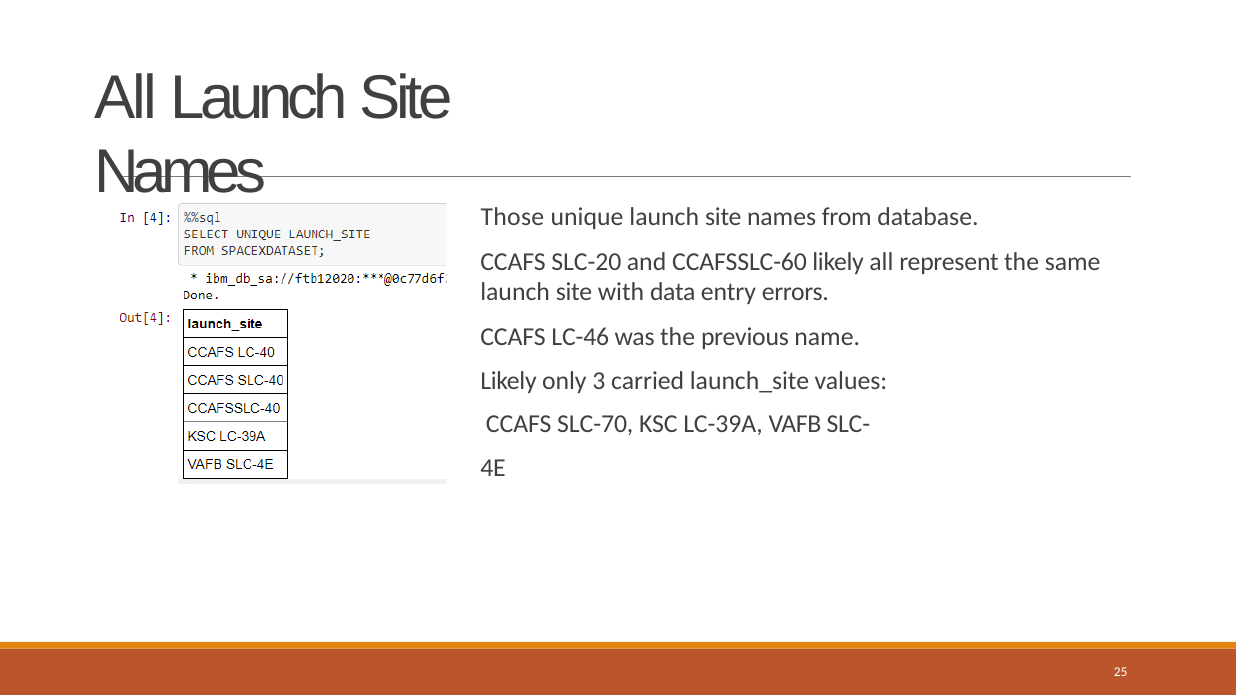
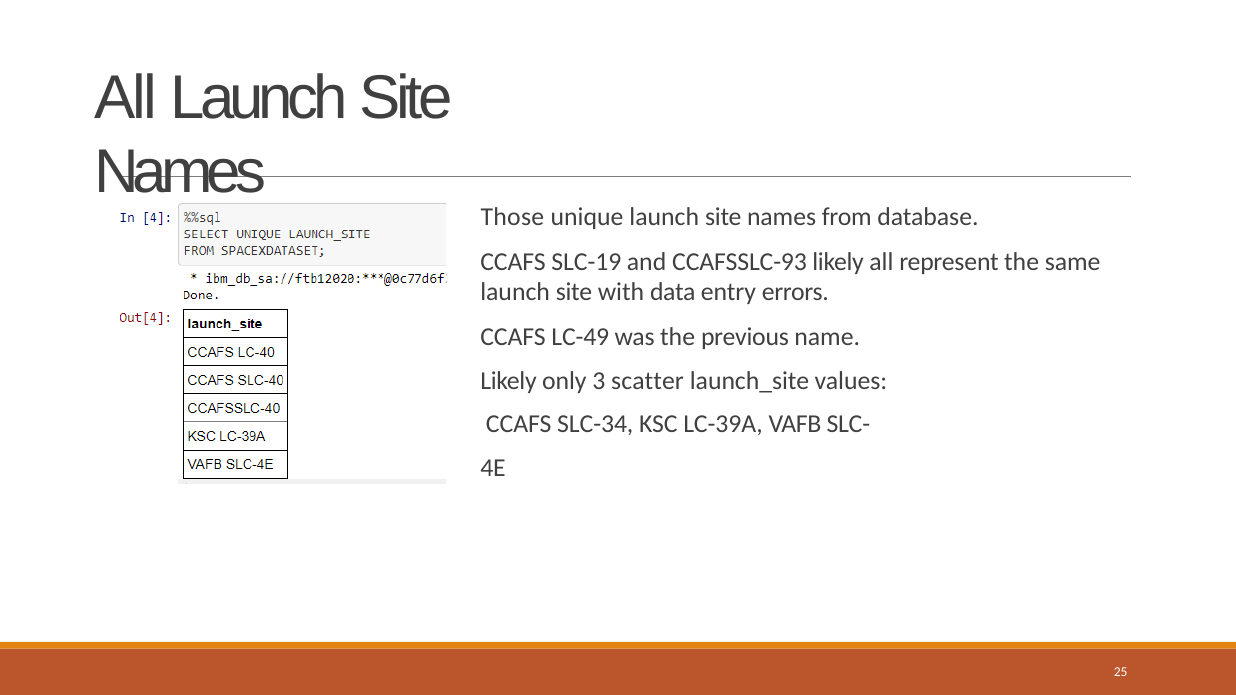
SLC-20: SLC-20 -> SLC-19 (586, 263)
CCAFSSLC-60: CCAFSSLC-60 -> CCAFSSLC-93 (740, 263)
LC-46: LC-46 -> LC-49 (580, 337)
carried: carried -> scatter (648, 381)
SLC-70: SLC-70 -> SLC-34 (595, 424)
